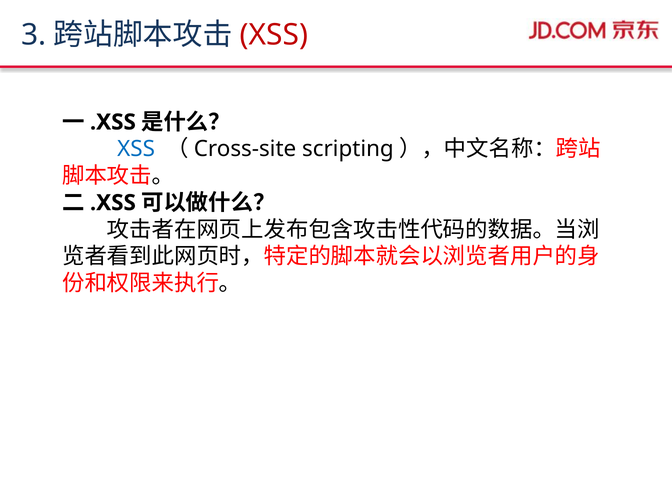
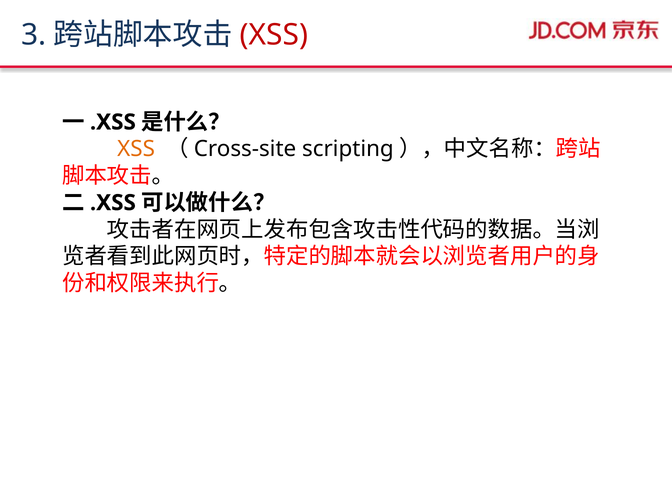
XSS colour: blue -> orange (136, 149)
